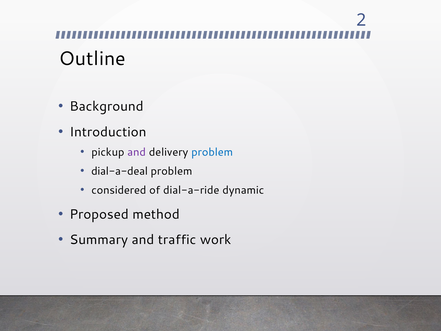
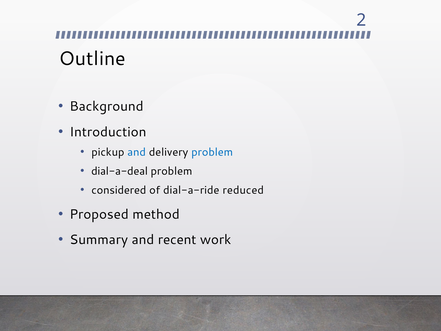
and colour: purple -> blue (137, 152)
dynamic: dynamic -> reduced (243, 190)
traffic: traffic -> recent (177, 240)
